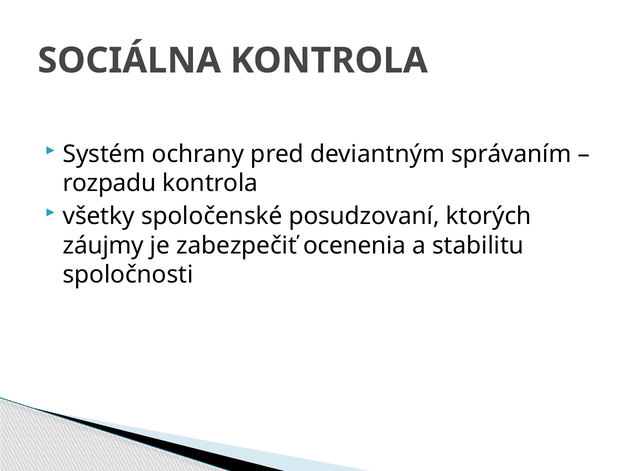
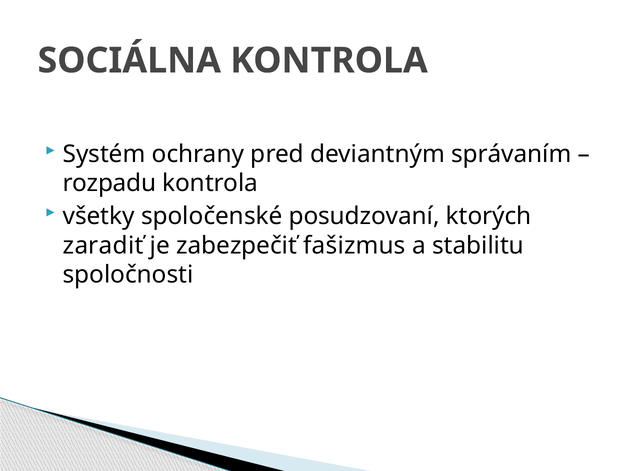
záujmy: záujmy -> zaradiť (103, 245)
ocenenia: ocenenia -> fašizmus (355, 245)
